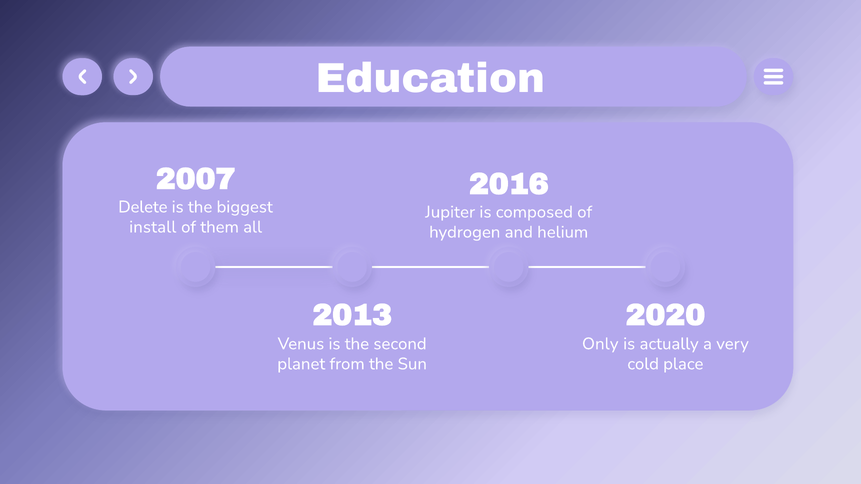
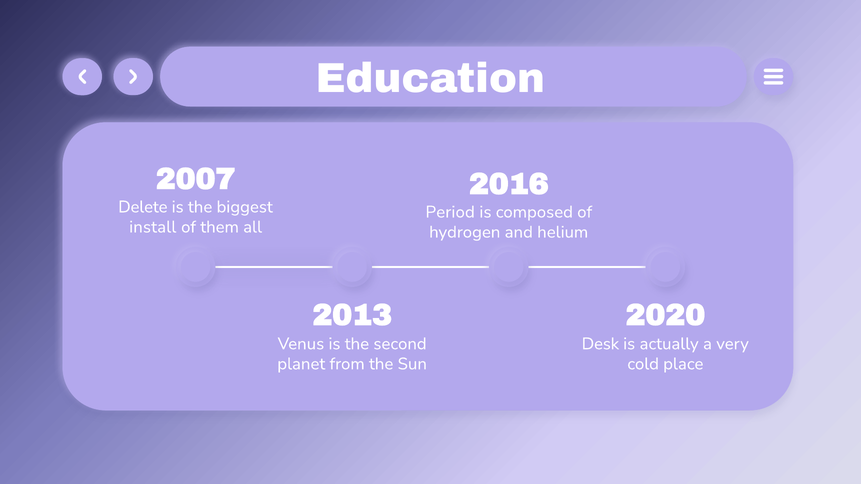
Jupiter: Jupiter -> Period (450, 212)
Only: Only -> Desk (600, 344)
